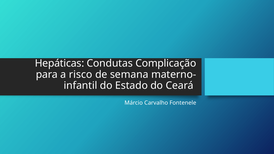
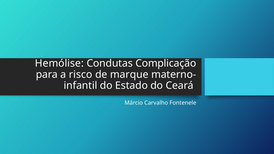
Hepáticas: Hepáticas -> Hemólise (59, 63)
semana: semana -> marque (129, 75)
